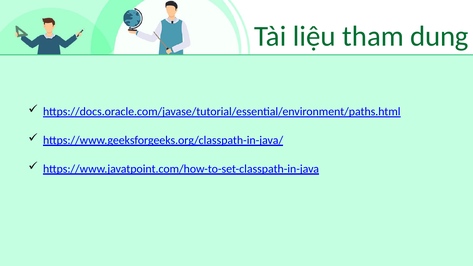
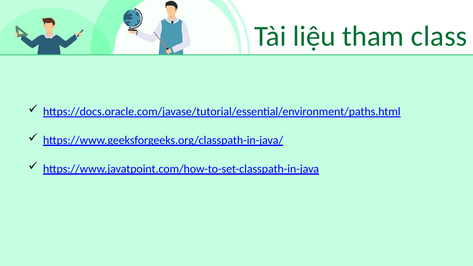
dung: dung -> class (439, 36)
